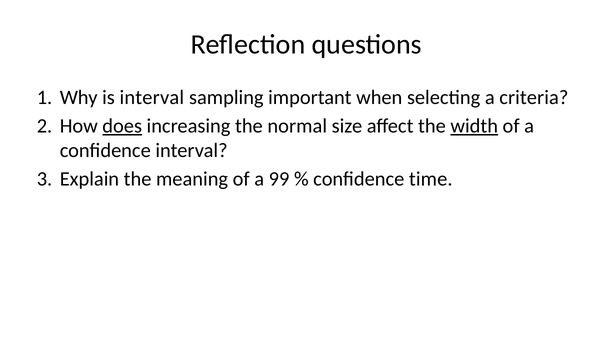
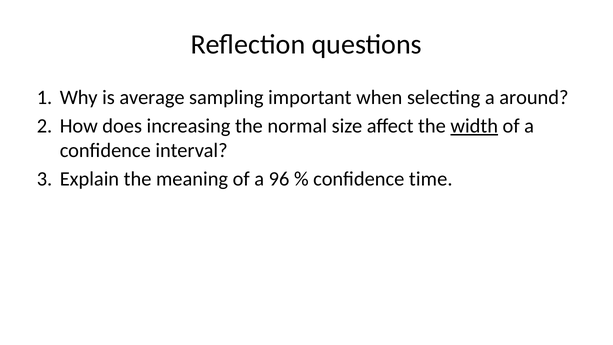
is interval: interval -> average (152, 97)
criteria: criteria -> around (534, 97)
does underline: present -> none (122, 126)
99: 99 -> 96 (279, 179)
